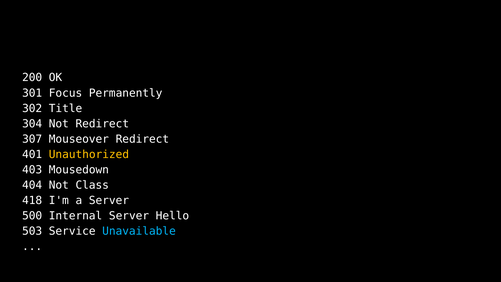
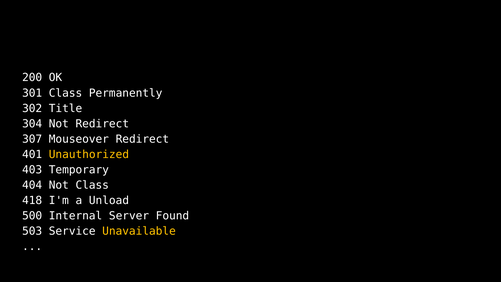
301 Focus: Focus -> Class (66, 93)
Mousedown: Mousedown -> Temporary (79, 170)
a Server: Server -> Unload (109, 200)
Hello: Hello -> Found (172, 216)
Unavailable colour: light blue -> yellow (139, 231)
